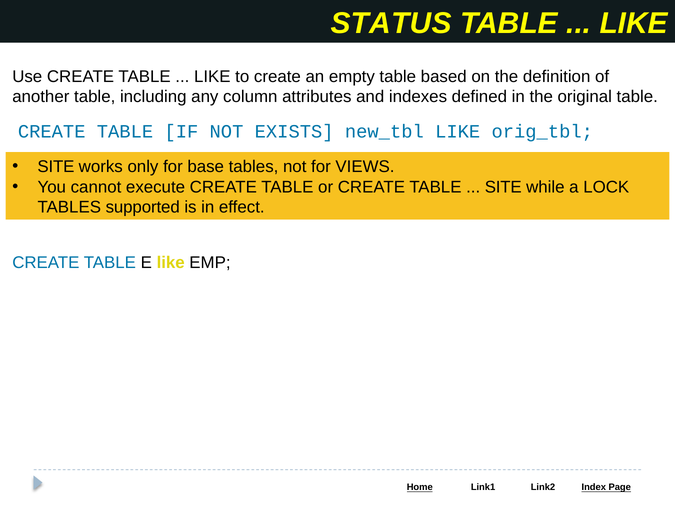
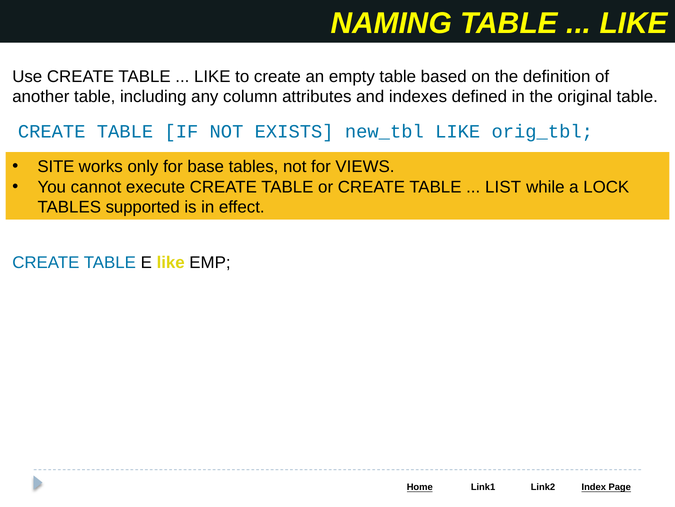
STATUS: STATUS -> NAMING (391, 23)
SITE: SITE -> LIST (503, 187)
